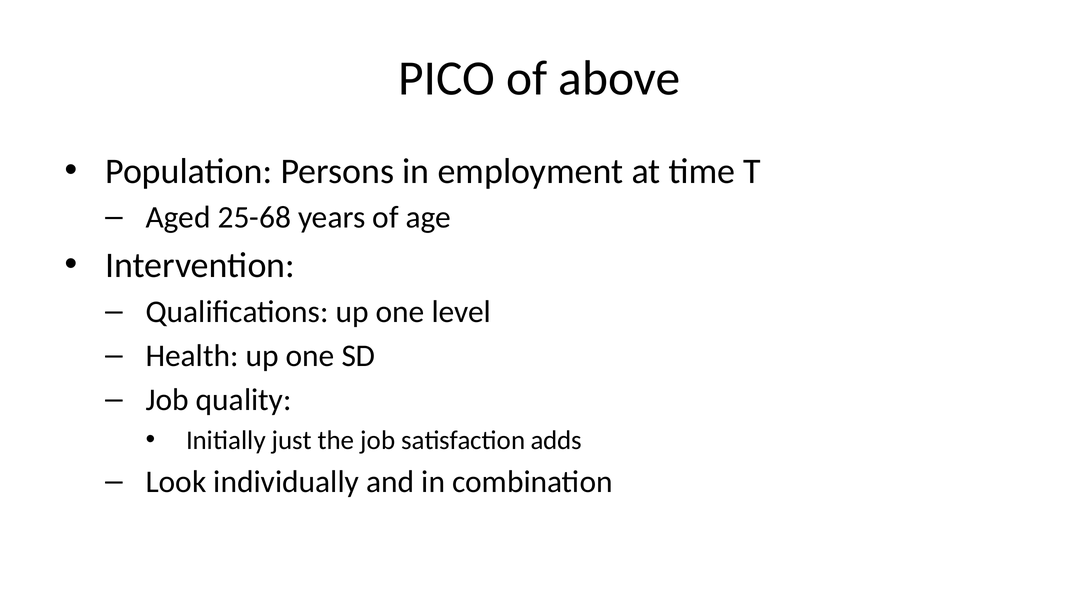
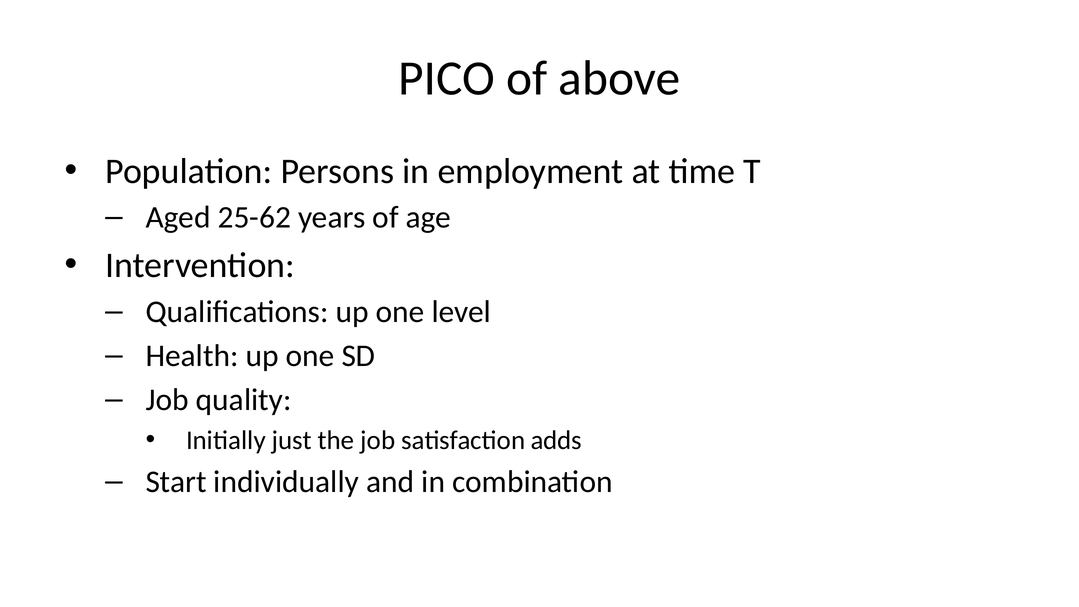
25-68: 25-68 -> 25-62 (254, 218)
Look: Look -> Start (176, 482)
